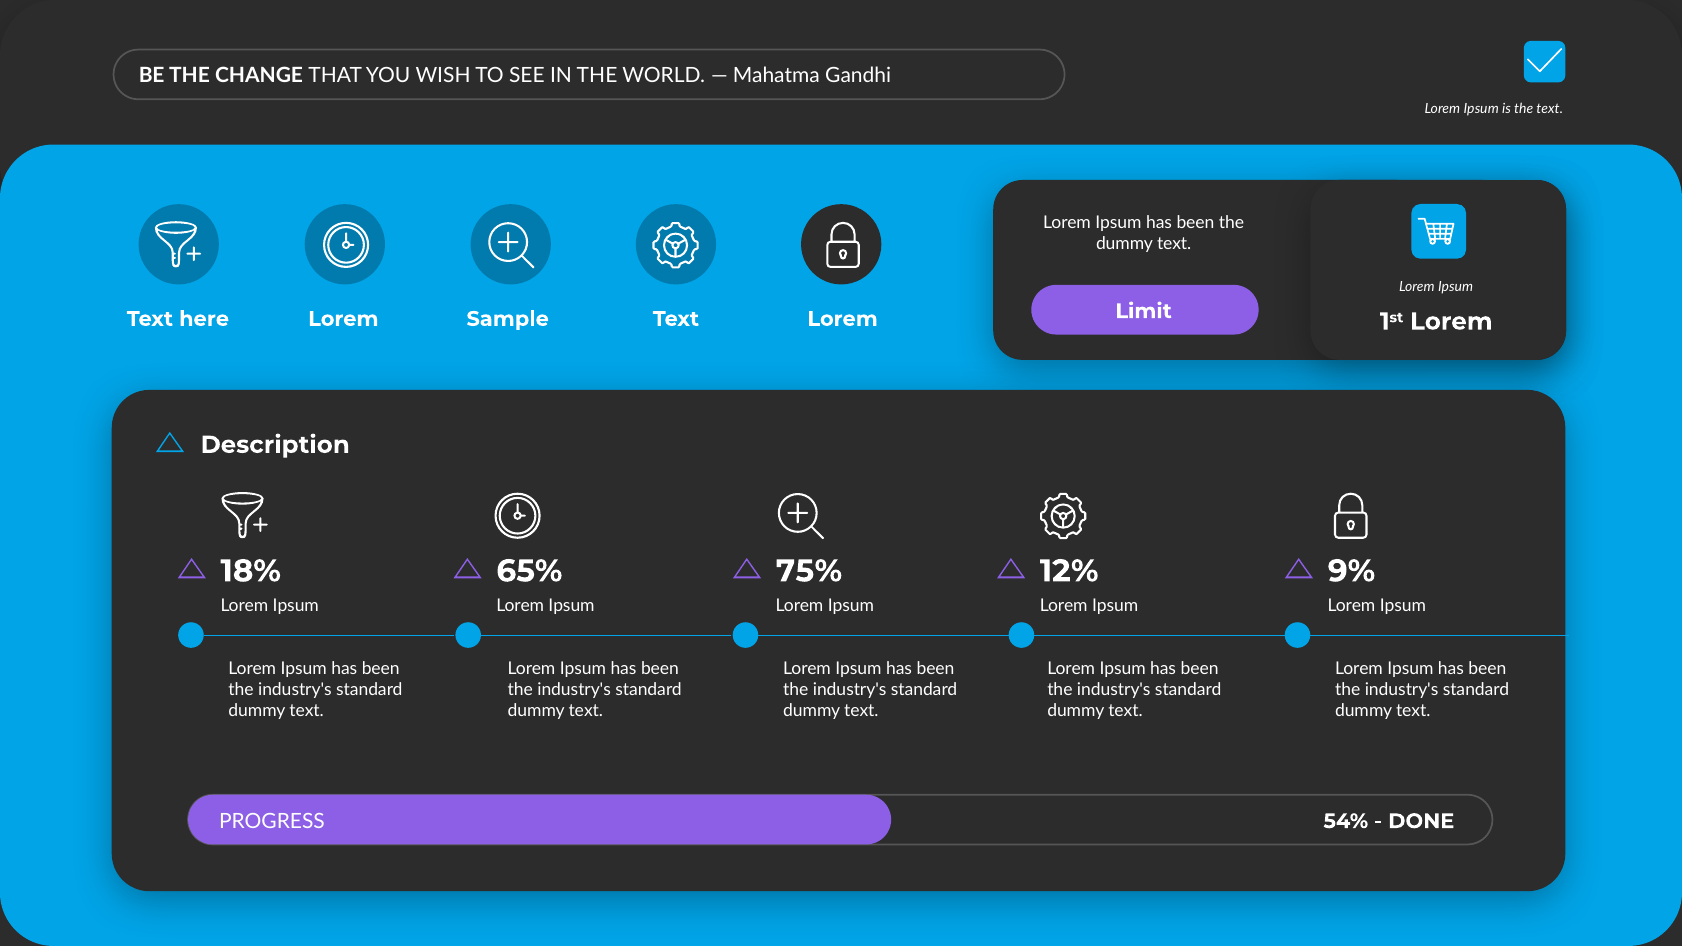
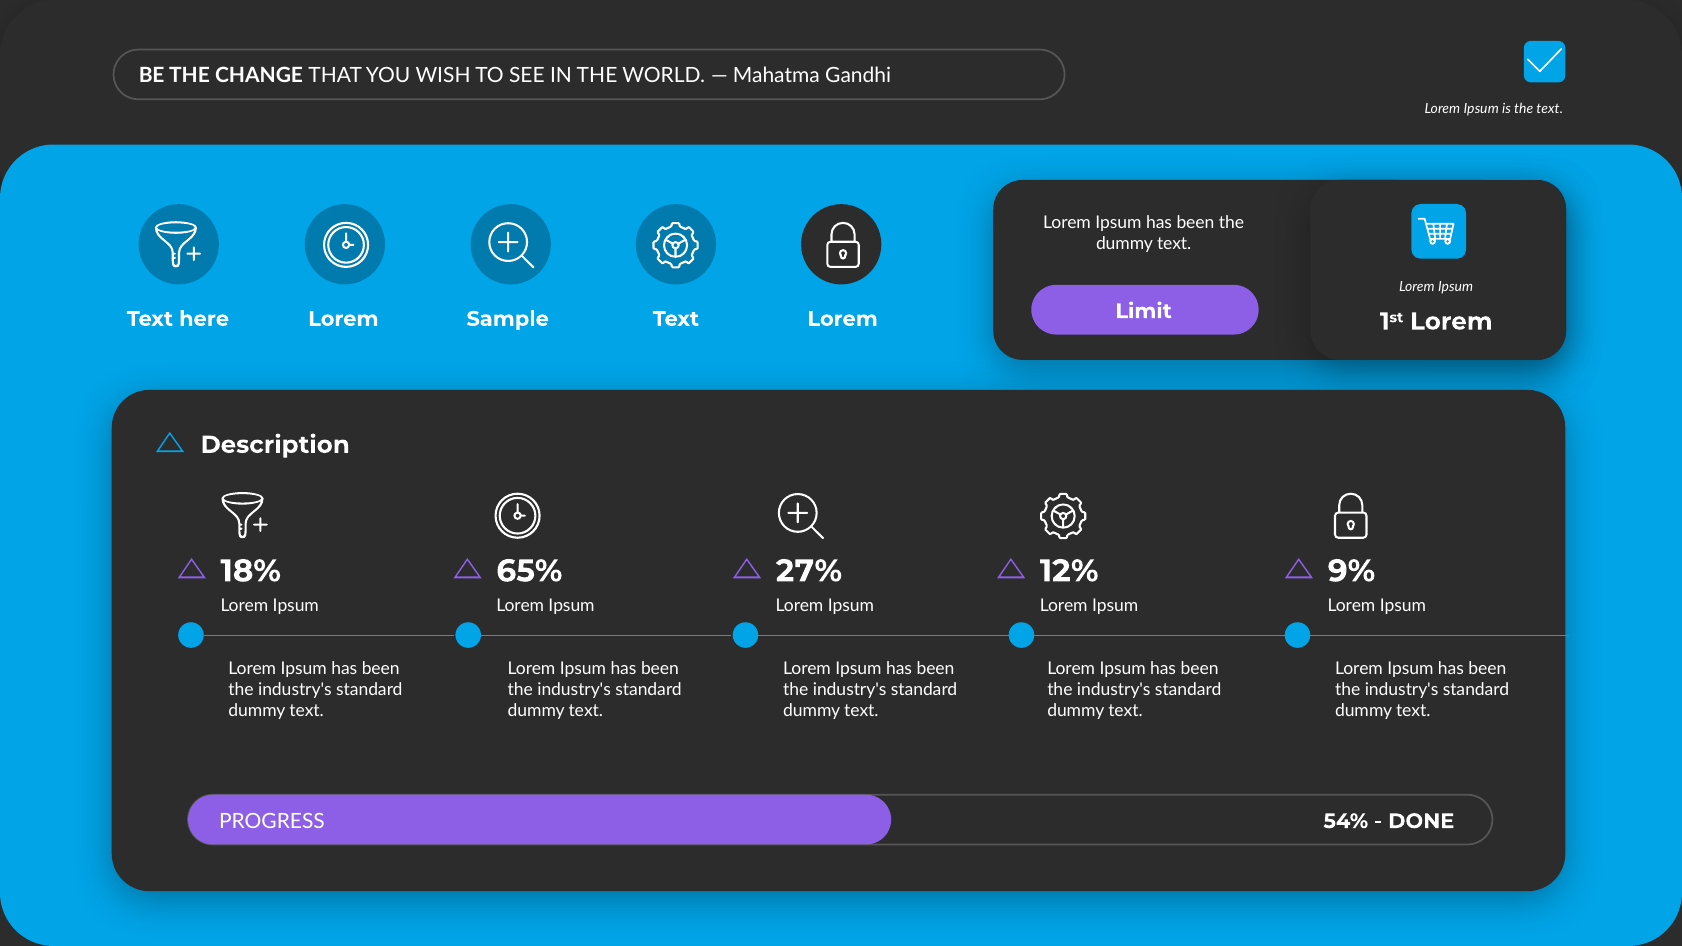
75%: 75% -> 27% (809, 571)
